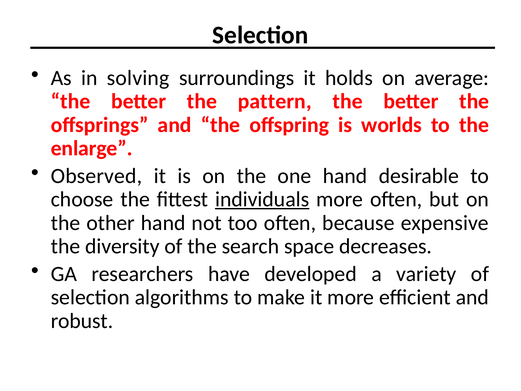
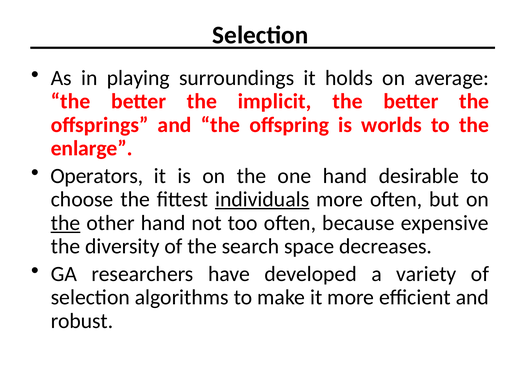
solving: solving -> playing (138, 78)
pattern: pattern -> implicit (275, 101)
Observed: Observed -> Operators (97, 176)
the underline: none -> present (66, 223)
